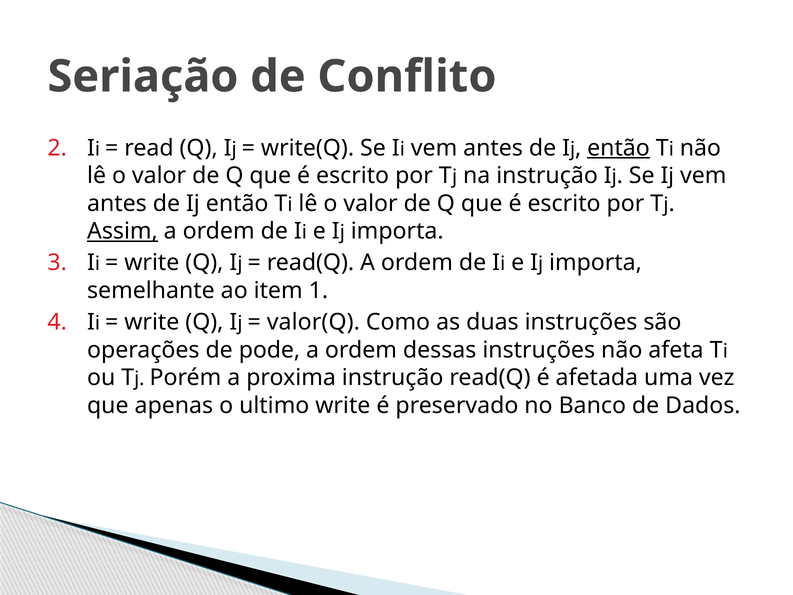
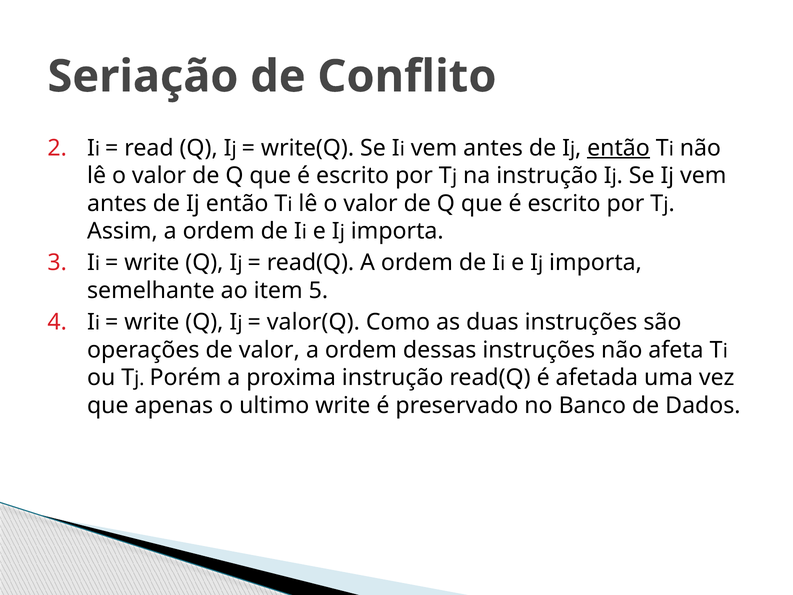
Assim underline: present -> none (122, 231)
1: 1 -> 5 (318, 290)
de pode: pode -> valor (269, 350)
